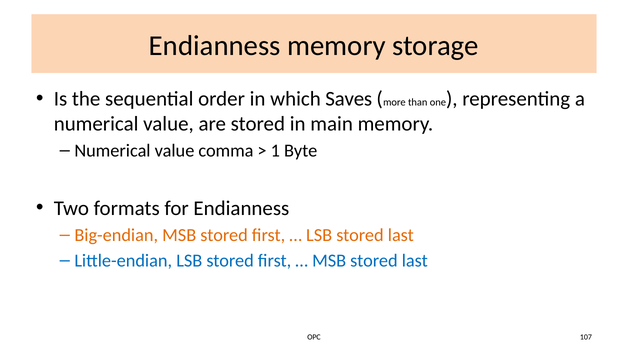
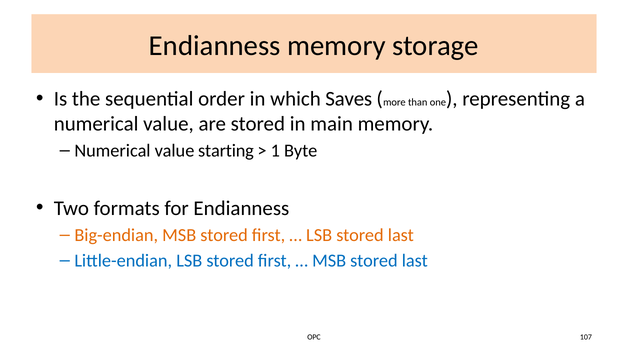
comma: comma -> starting (226, 151)
